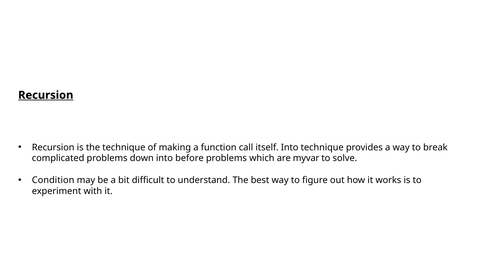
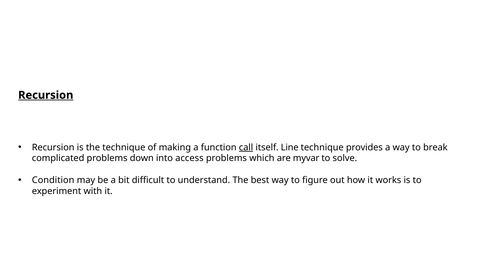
call underline: none -> present (246, 148)
itself Into: Into -> Line (290, 148)
before: before -> access (189, 159)
